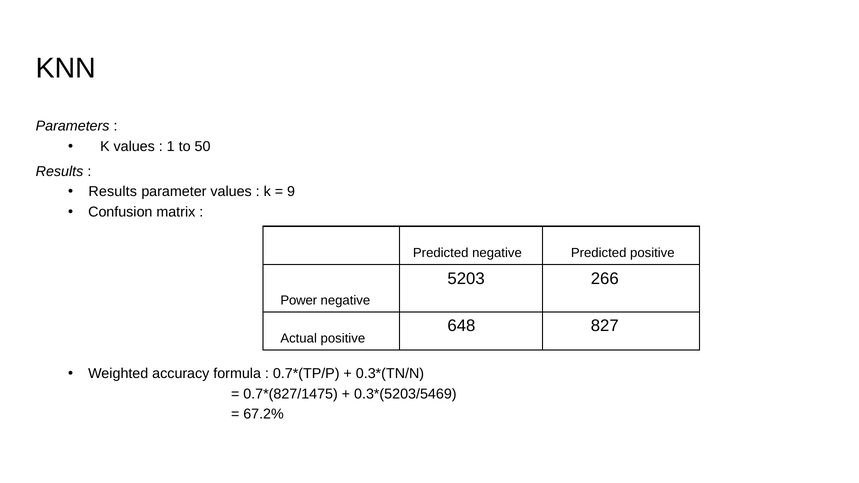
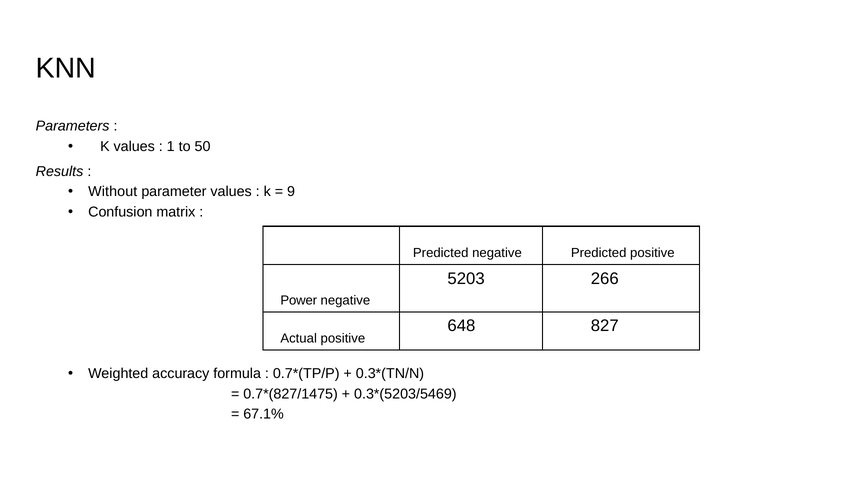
Results: Results -> Without (113, 192)
67.2%: 67.2% -> 67.1% (264, 414)
